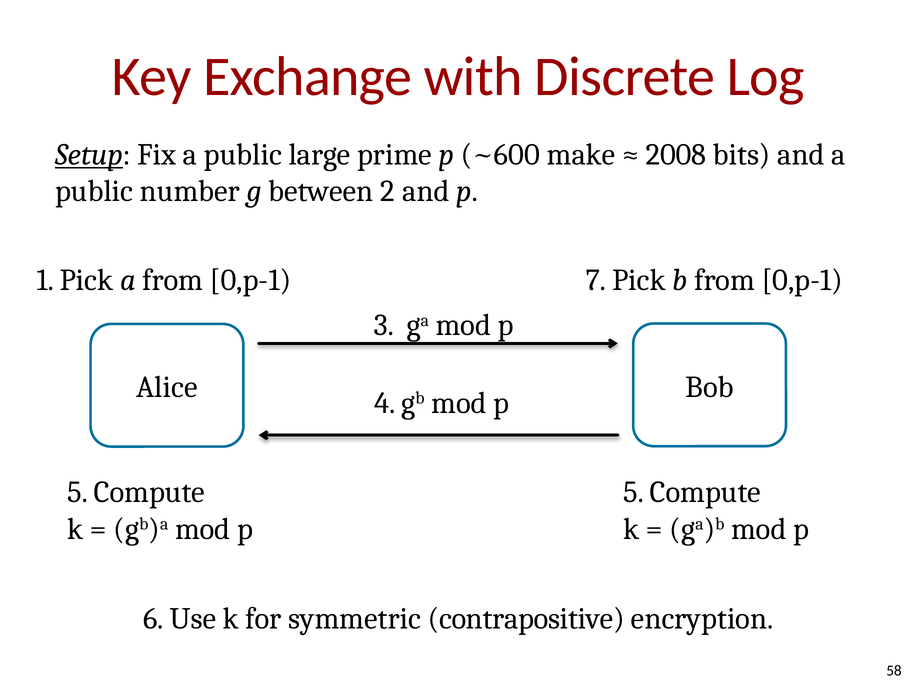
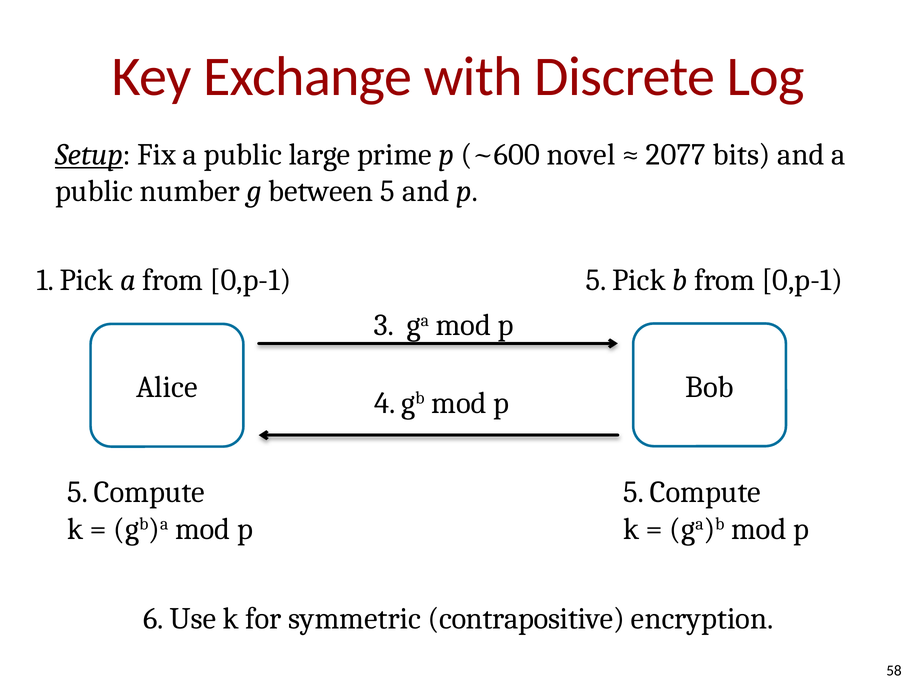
make: make -> novel (581, 154)
2008: 2008 -> 2077 (676, 154)
between 2: 2 -> 5 (388, 191)
a from 0,p-1 7: 7 -> 5 (596, 280)
